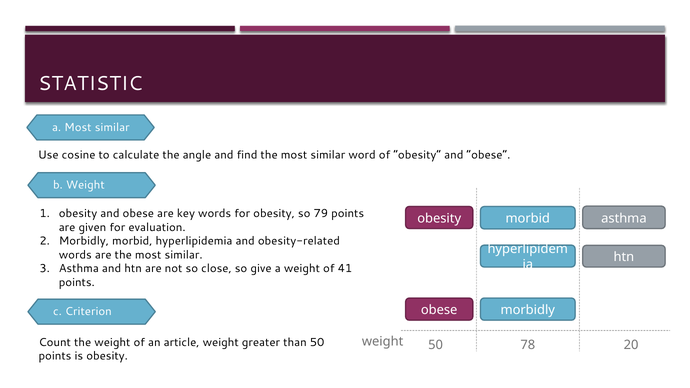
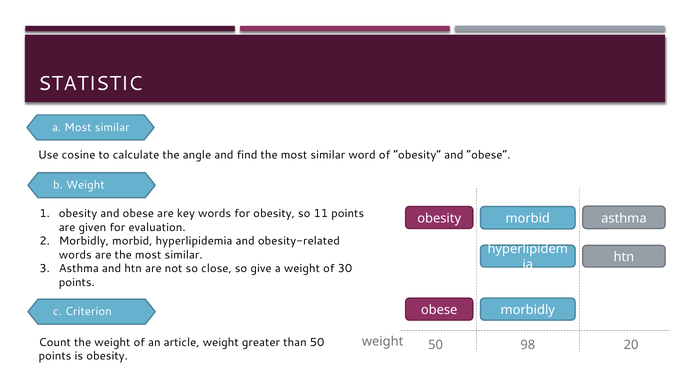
79: 79 -> 11 (321, 214)
41: 41 -> 30 (345, 269)
78: 78 -> 98 (528, 345)
